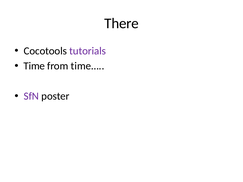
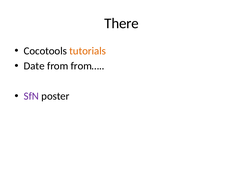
tutorials colour: purple -> orange (88, 51)
Time: Time -> Date (34, 66)
time…: time… -> from… (88, 66)
